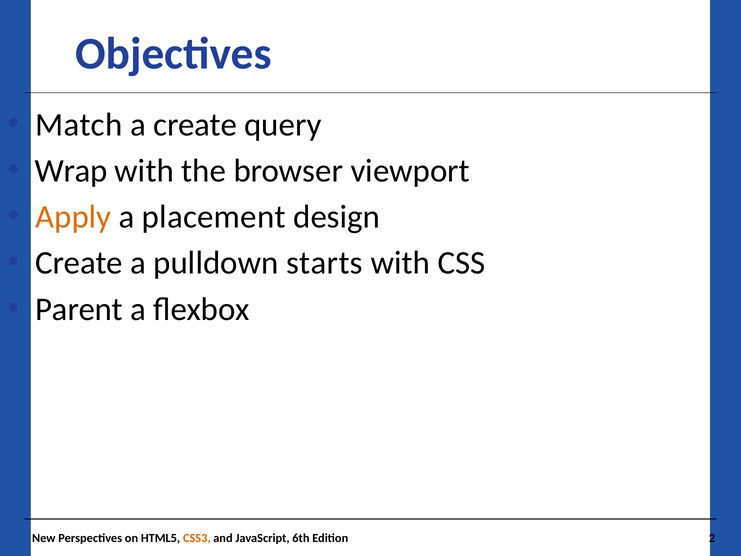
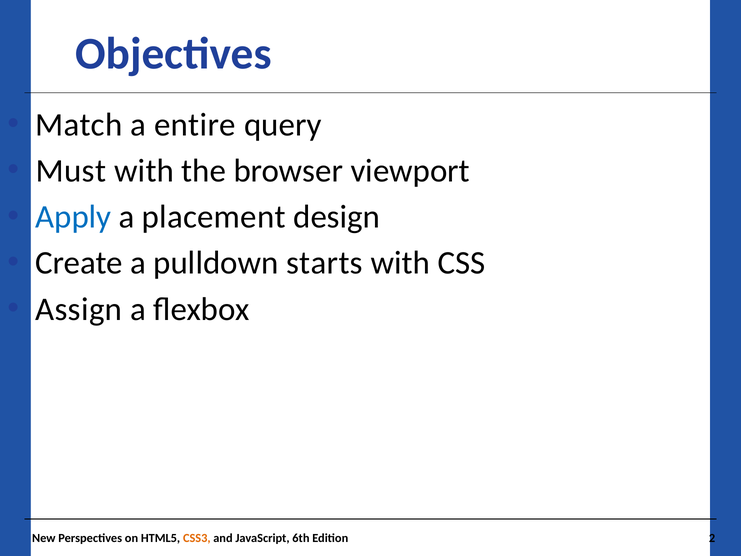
a create: create -> entire (195, 125)
Wrap: Wrap -> Must (71, 171)
Apply colour: orange -> blue (73, 217)
Parent: Parent -> Assign (79, 309)
